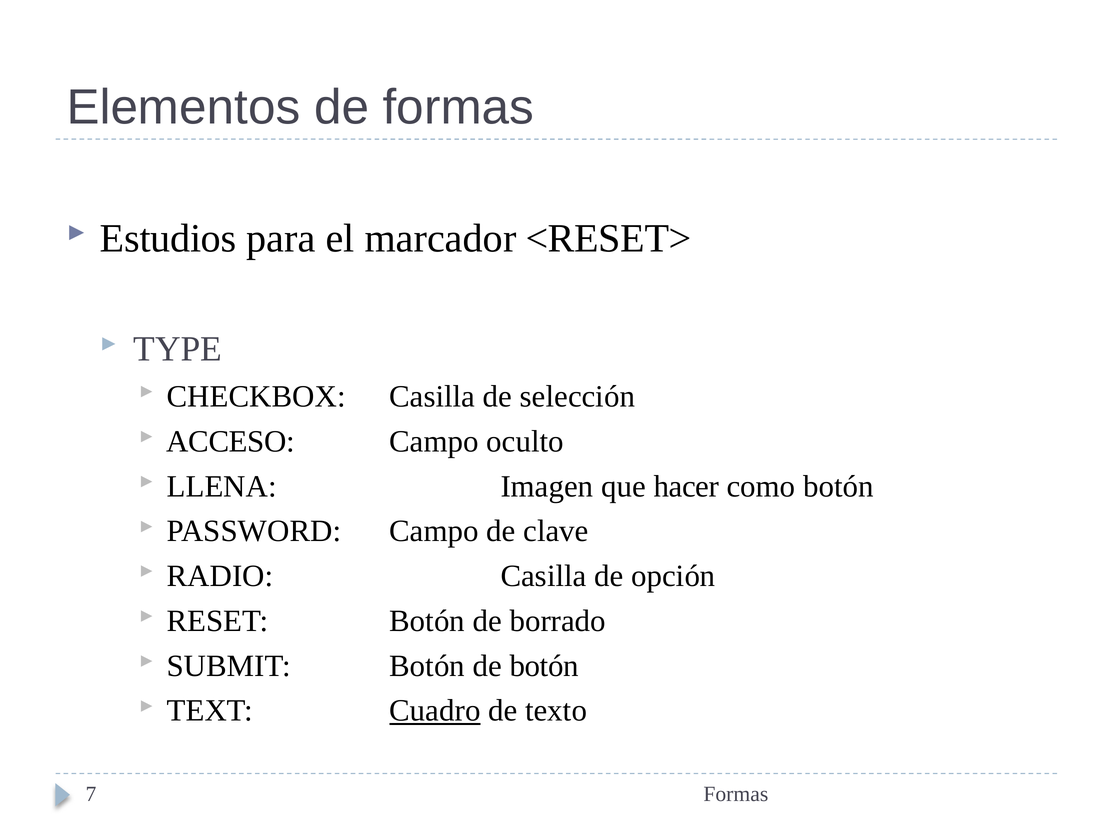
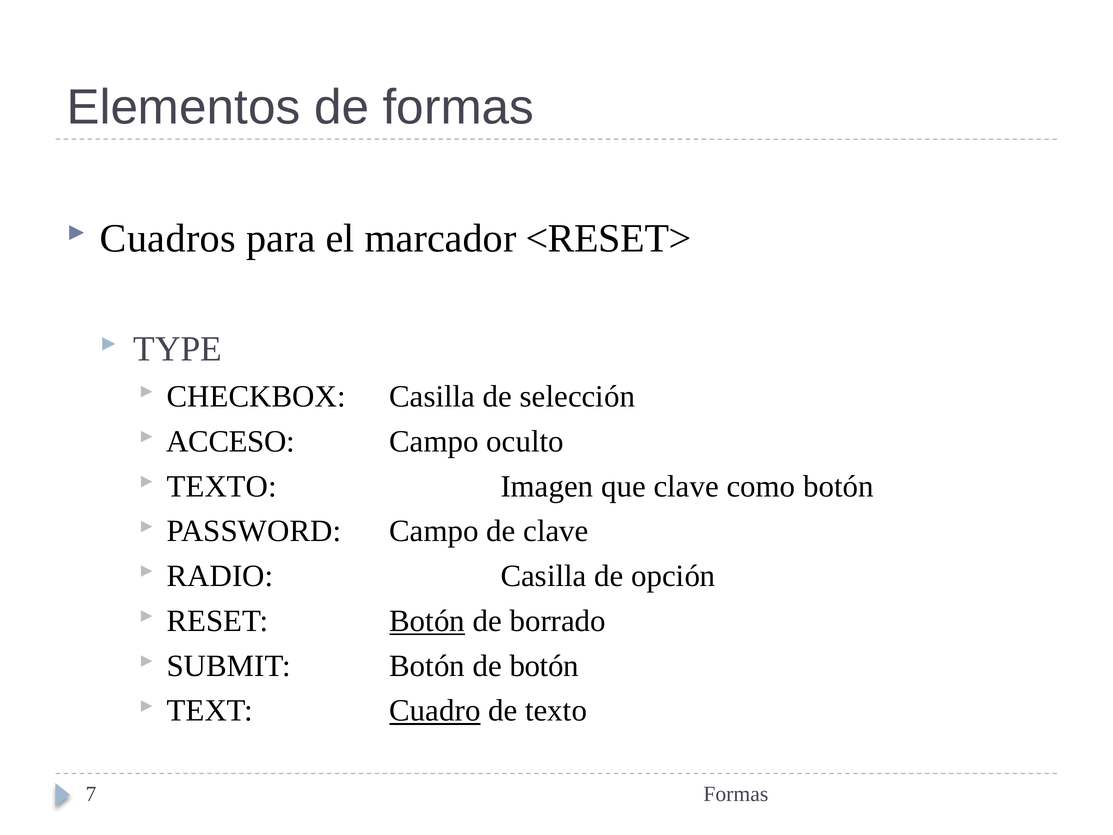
Estudios: Estudios -> Cuadros (168, 239)
LLENA: LLENA -> TEXTO (222, 486)
que hacer: hacer -> clave (686, 486)
Botón underline: none -> present (427, 621)
